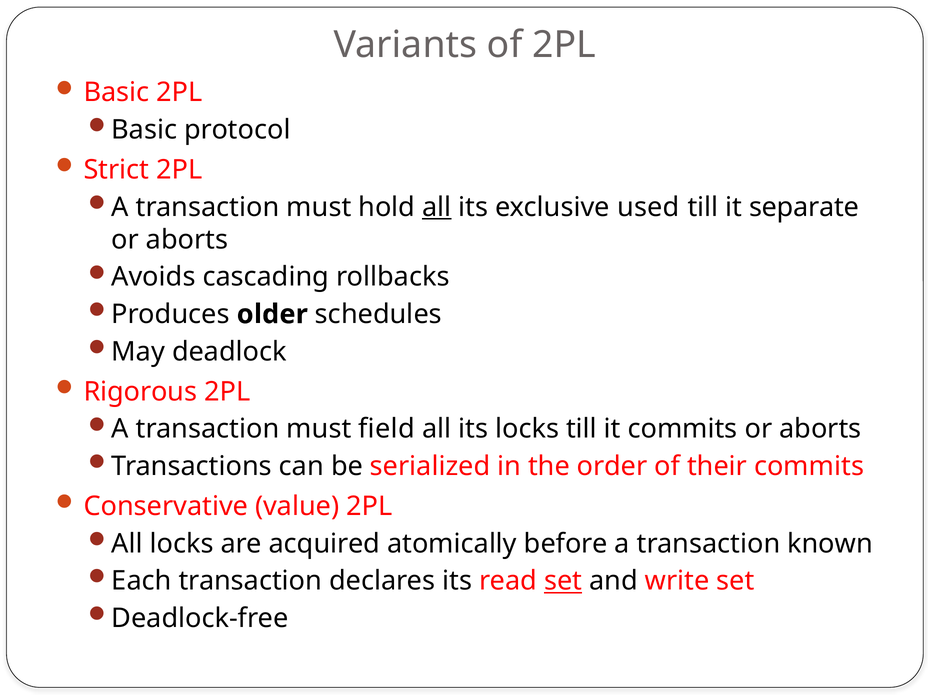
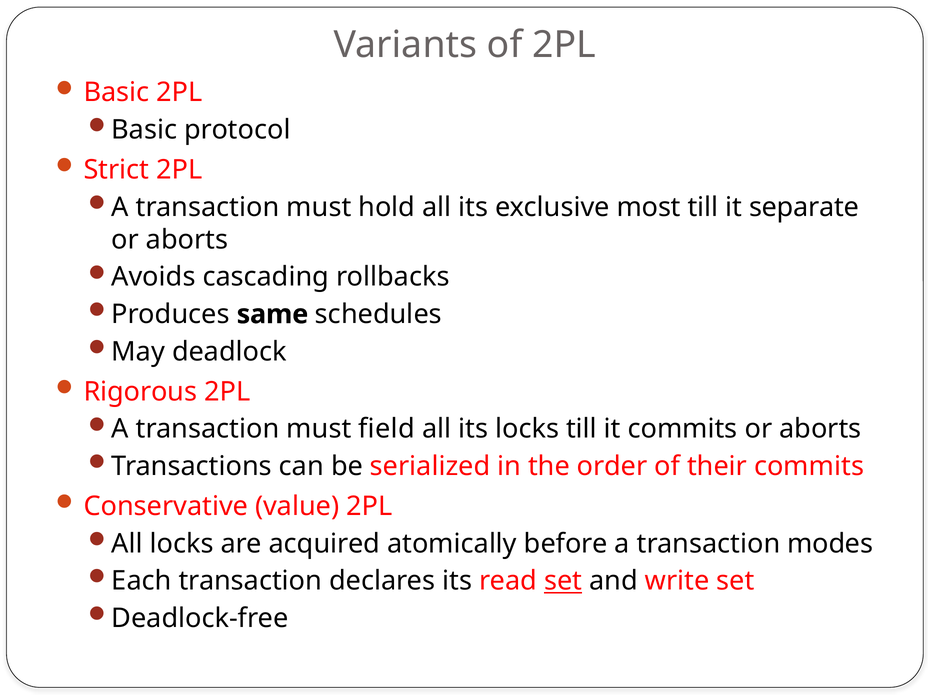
all underline: present -> none (437, 207)
used: used -> most (649, 207)
older: older -> same (272, 314)
known: known -> modes (830, 544)
